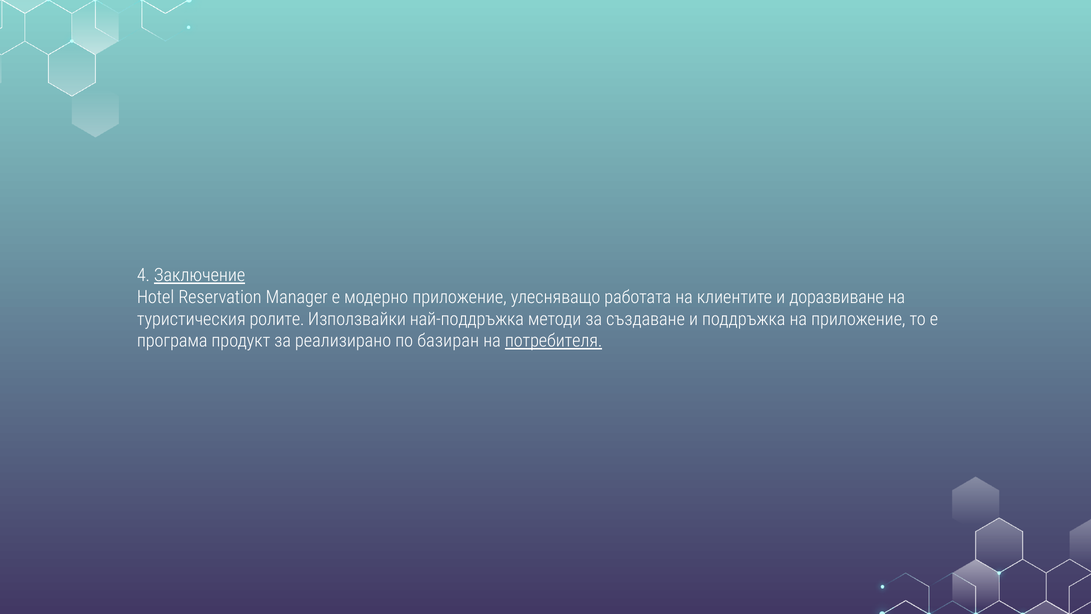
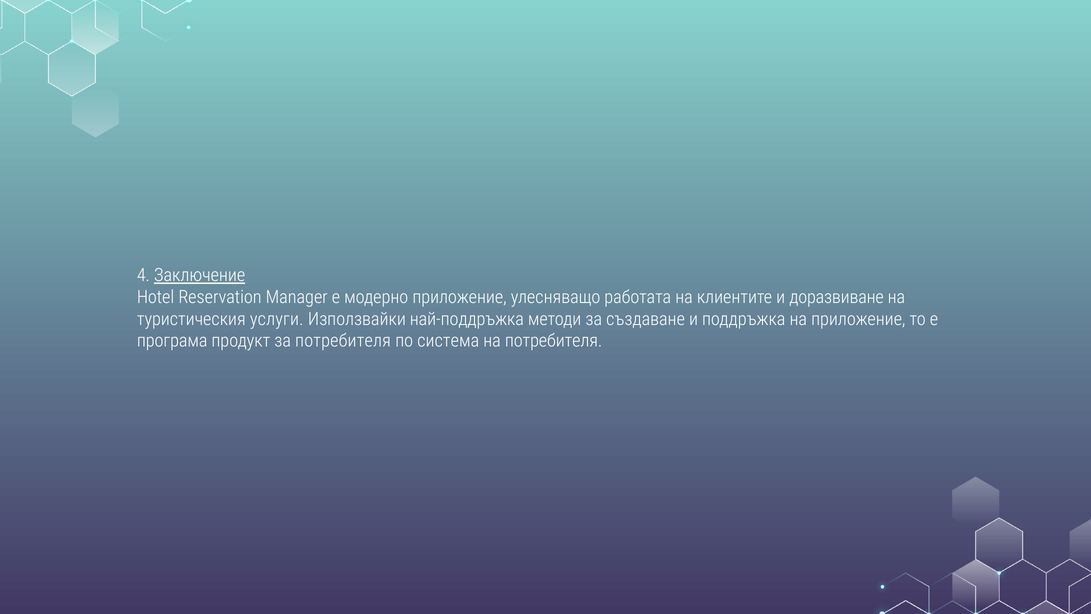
ролите: ролите -> услуги (277, 319)
за реализирано: реализирано -> потребителя (343, 341)
базиран: базиран -> система (448, 341)
потребителя underline: present -> none (554, 341)
